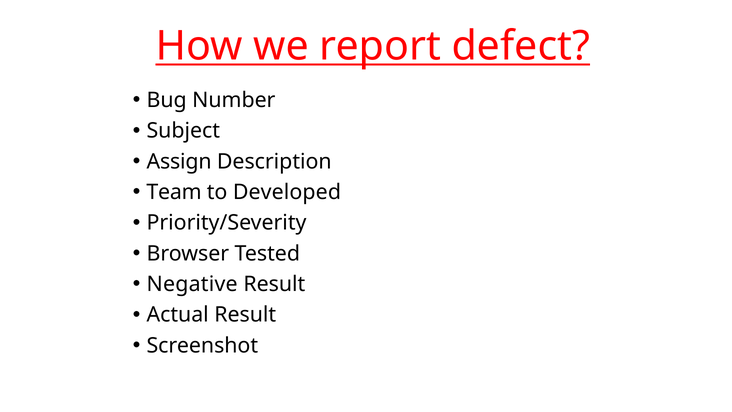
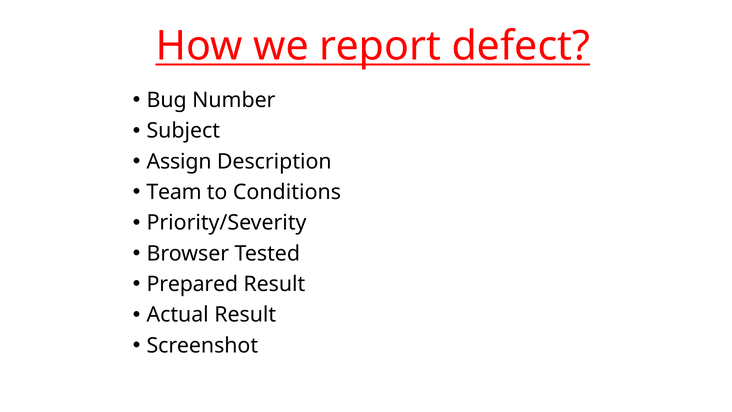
Developed: Developed -> Conditions (287, 192)
Negative: Negative -> Prepared (192, 284)
